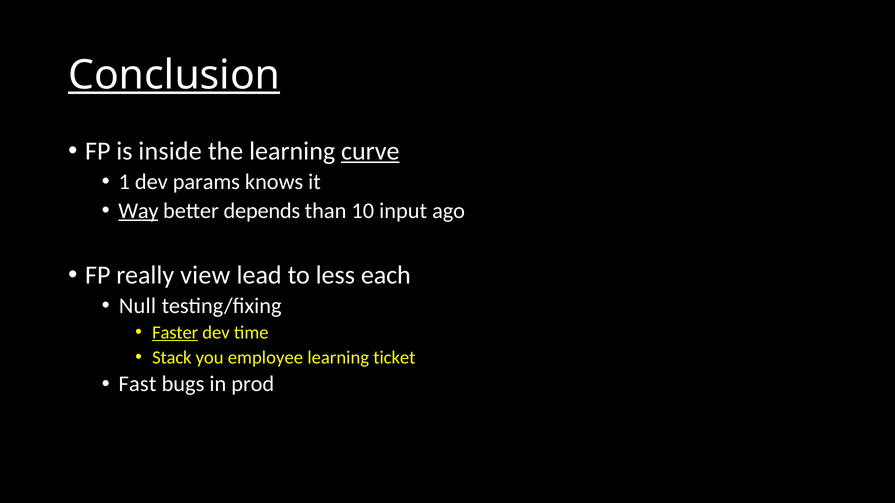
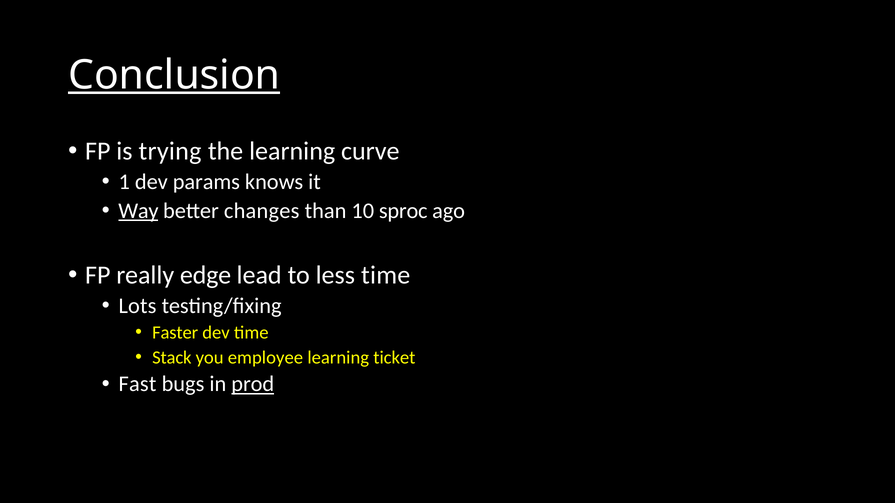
inside: inside -> trying (170, 151)
curve underline: present -> none (370, 151)
depends: depends -> changes (262, 211)
input: input -> sproc (403, 211)
view: view -> edge (206, 275)
less each: each -> time (386, 275)
Null: Null -> Lots (137, 306)
Faster underline: present -> none (175, 333)
prod underline: none -> present (253, 384)
